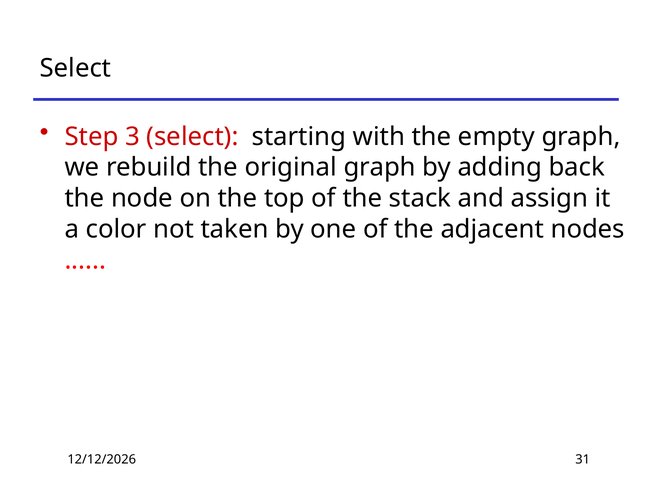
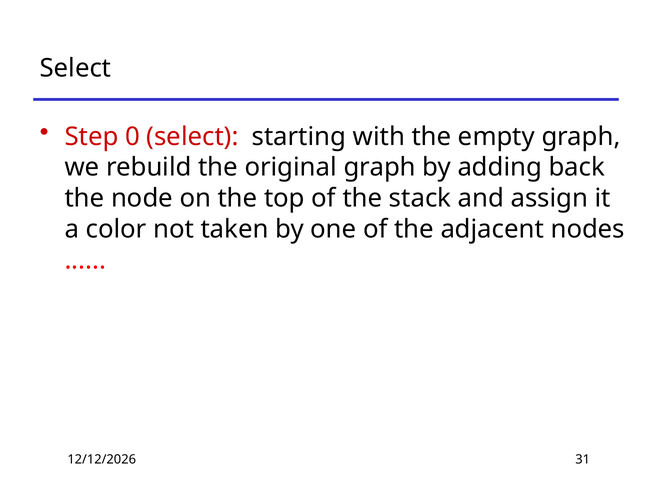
3: 3 -> 0 (132, 137)
